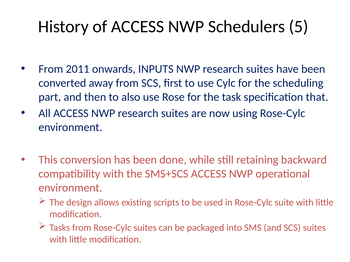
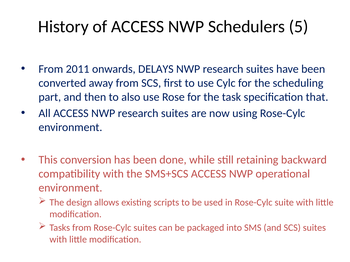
INPUTS: INPUTS -> DELAYS (156, 69)
